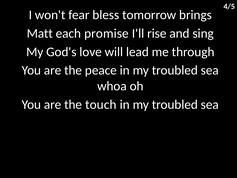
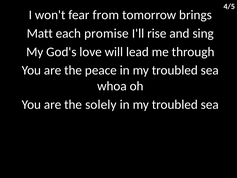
bless: bless -> from (106, 15)
touch: touch -> solely (101, 104)
